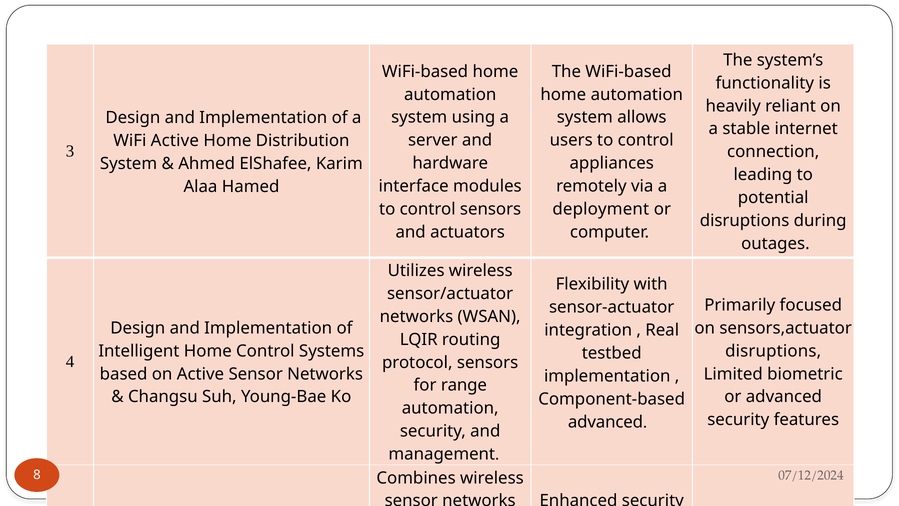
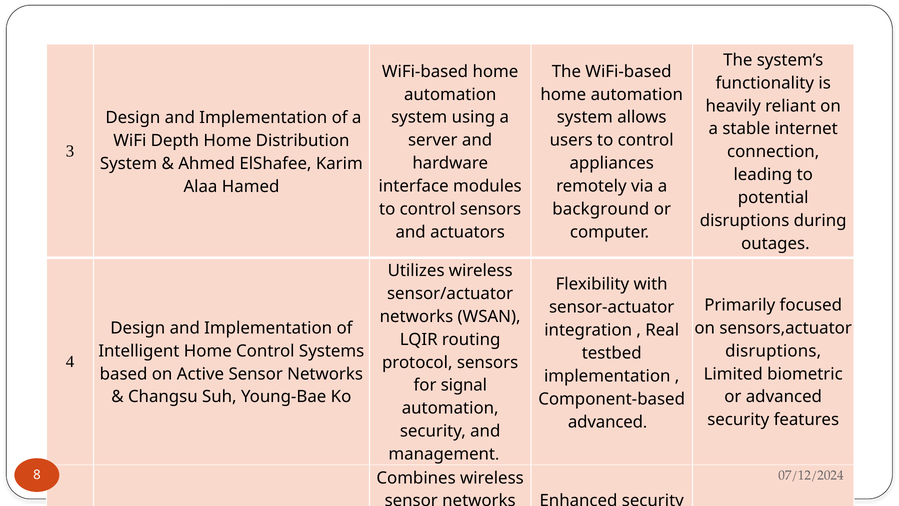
WiFi Active: Active -> Depth (175, 141)
deployment: deployment -> background (601, 209)
range: range -> signal (464, 385)
